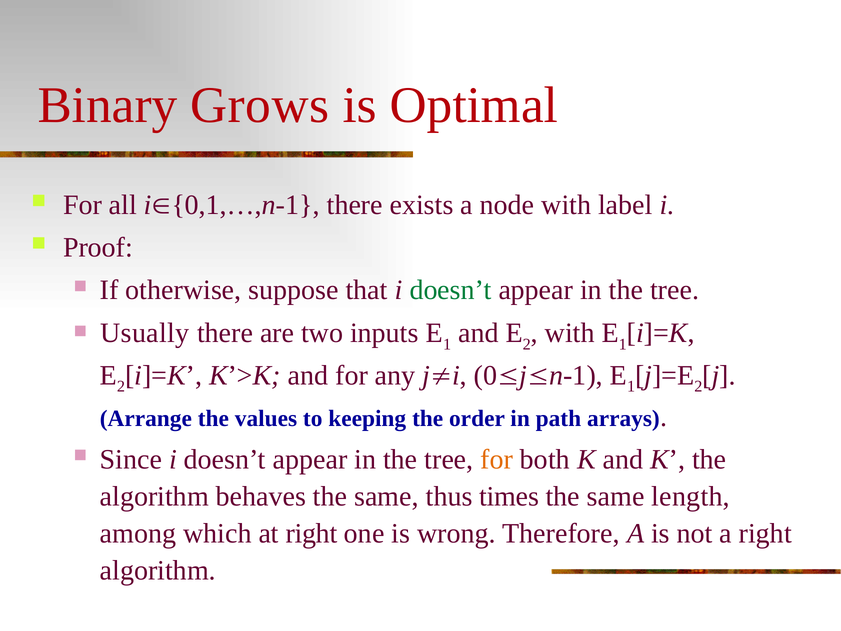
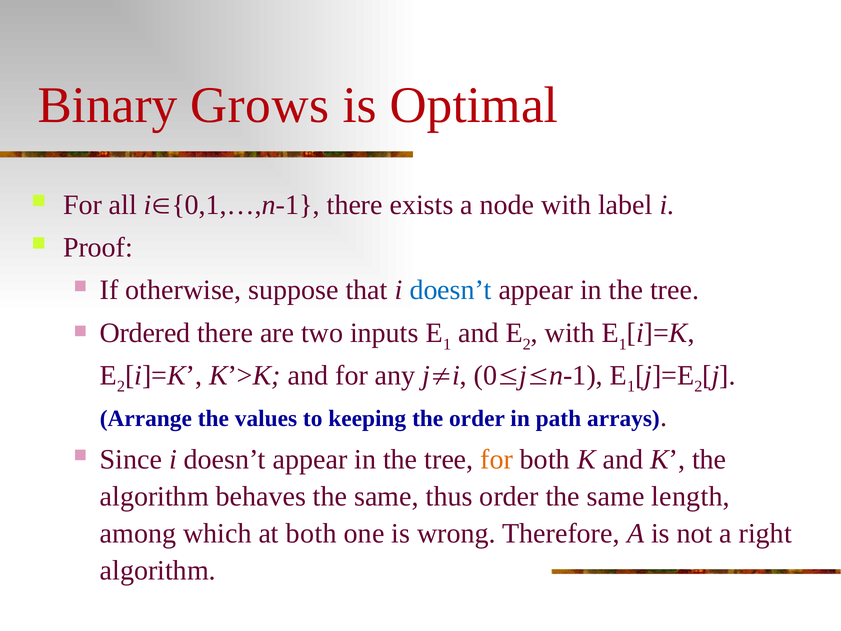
doesn’t colour: green -> blue (451, 290)
Usually: Usually -> Ordered (145, 333)
thus times: times -> order (509, 496)
at right: right -> both (311, 533)
